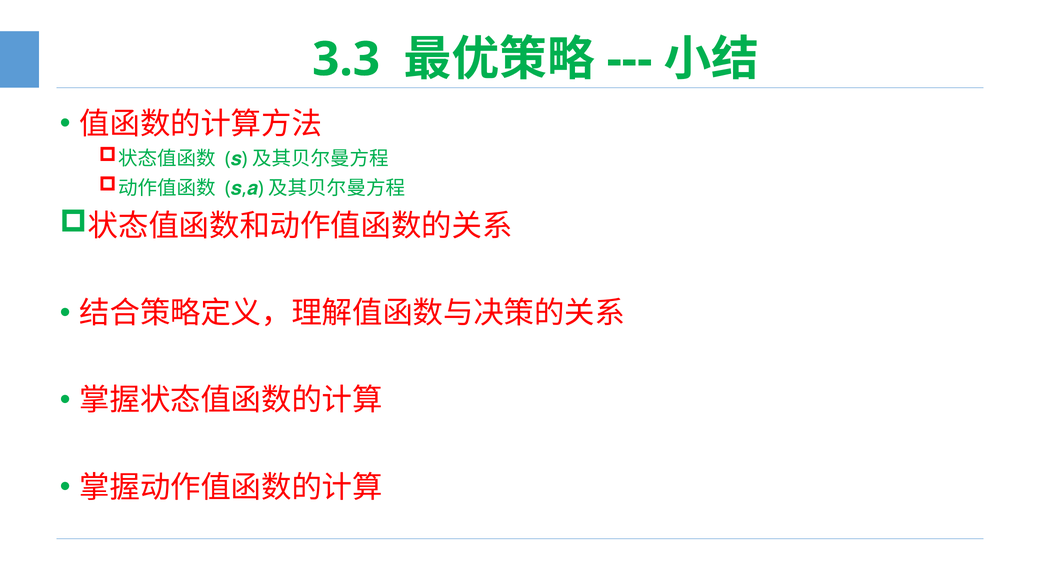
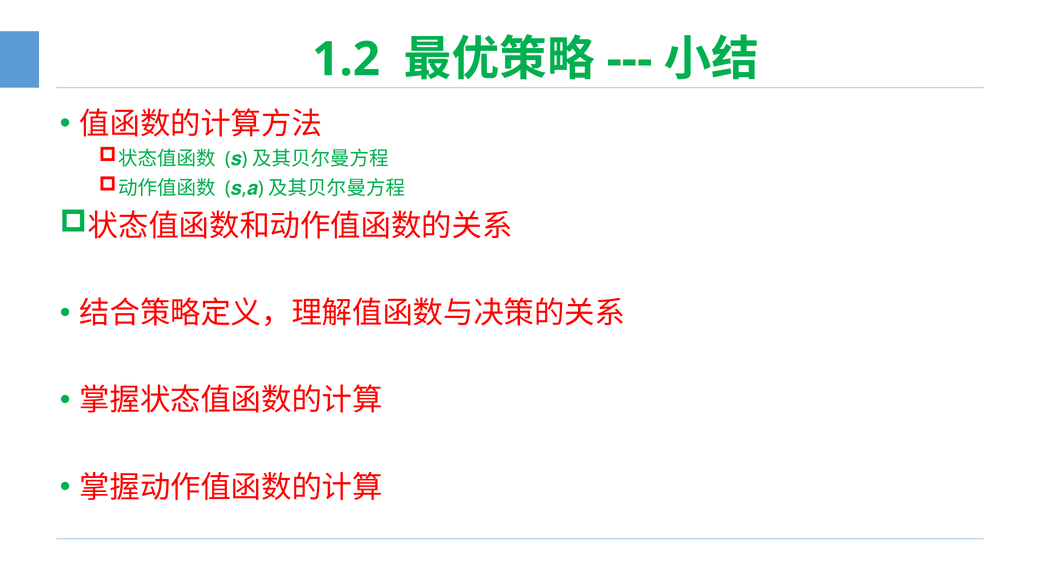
3.3: 3.3 -> 1.2 (346, 60)
